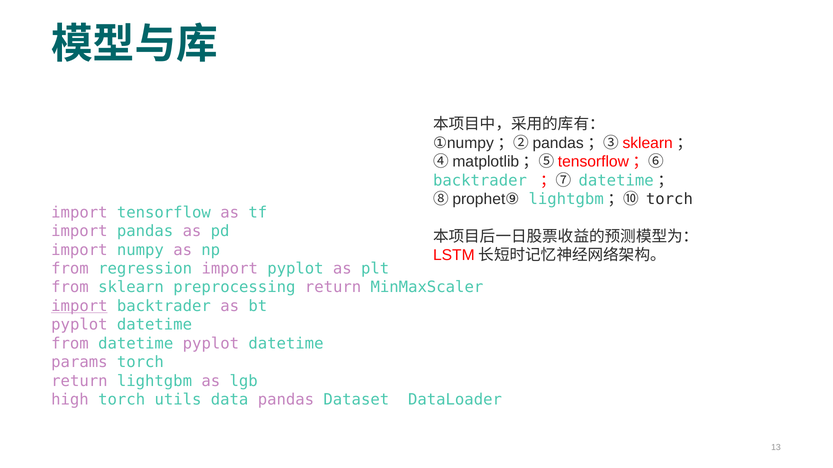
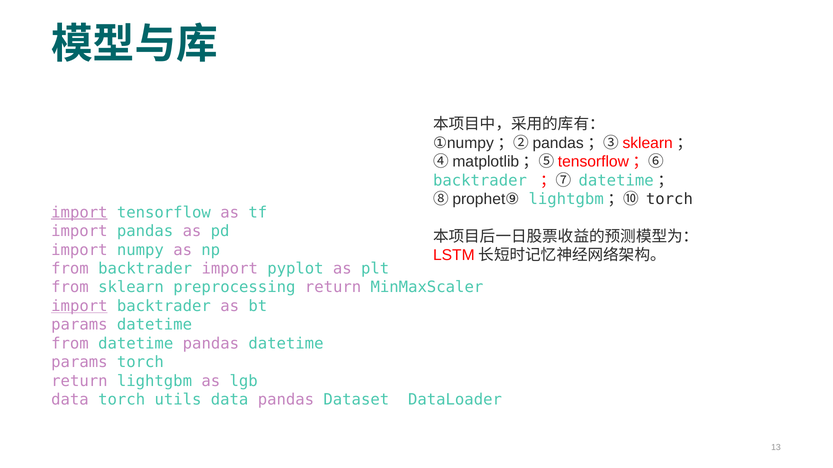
import underline: none -> present (79, 213)
from regression: regression -> backtrader (145, 269)
pyplot: pyplot -> params (79, 325)
datetime pyplot: pyplot -> pandas (211, 344)
high: high -> data (70, 400)
